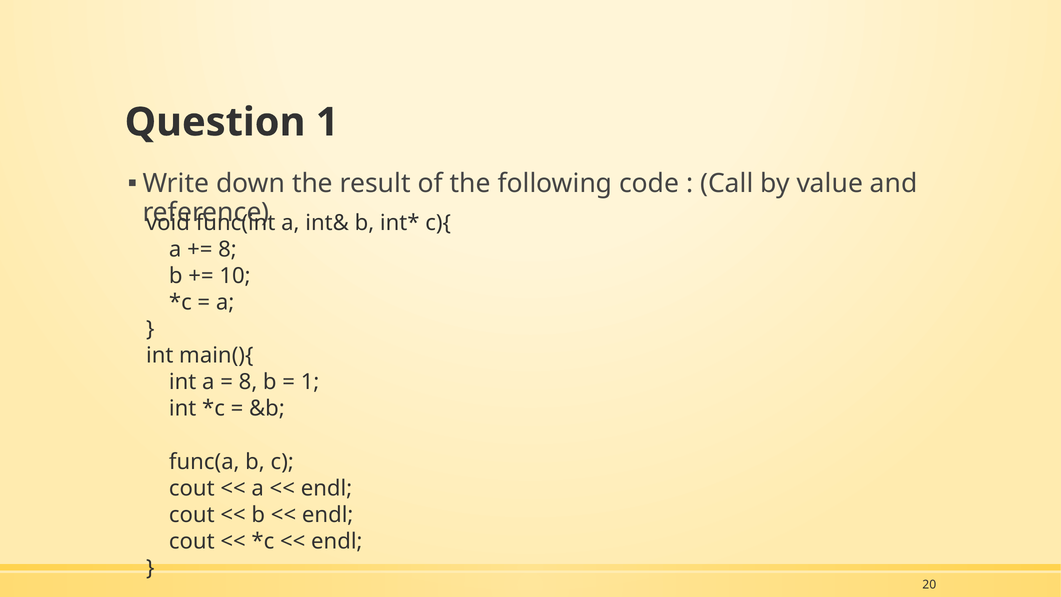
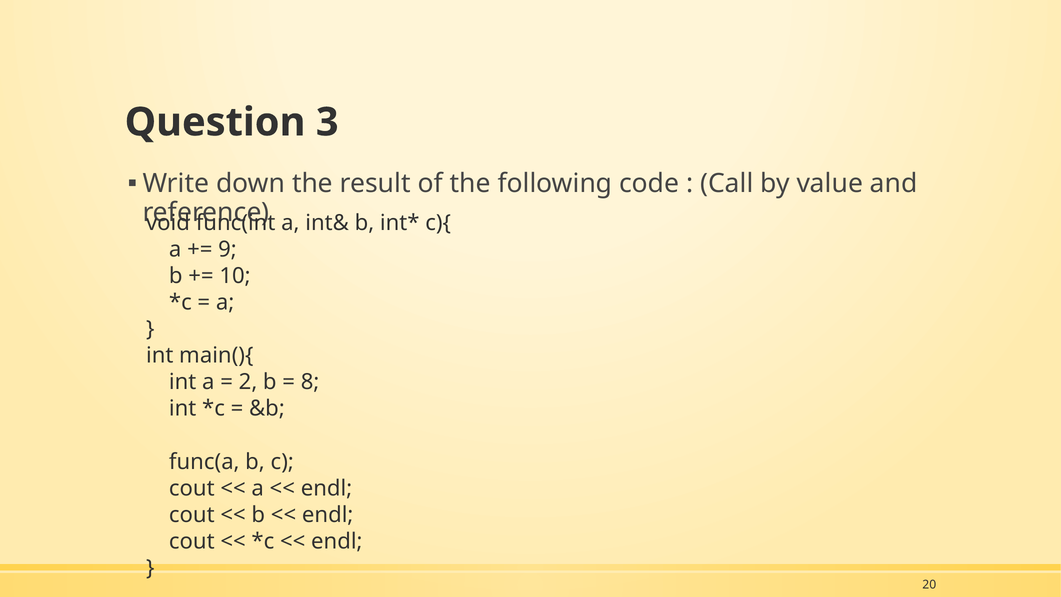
Question 1: 1 -> 3 (327, 122)
8: 8 -> 9 (227, 249)
8: 8 -> 2 (248, 382)
1: 1 -> 8 (310, 382)
